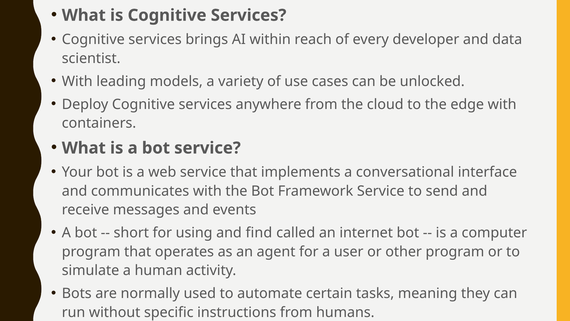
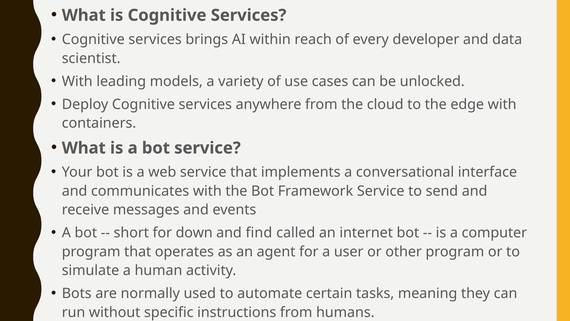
using: using -> down (194, 233)
